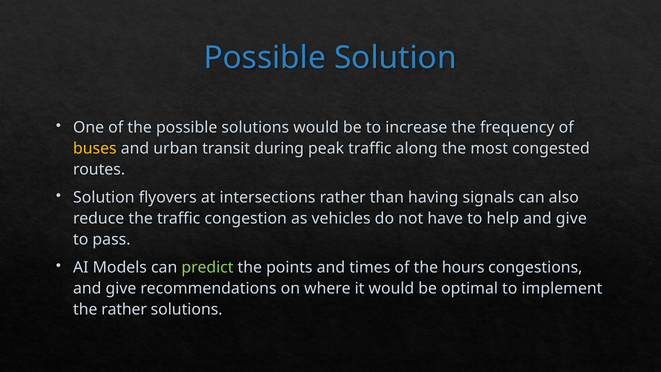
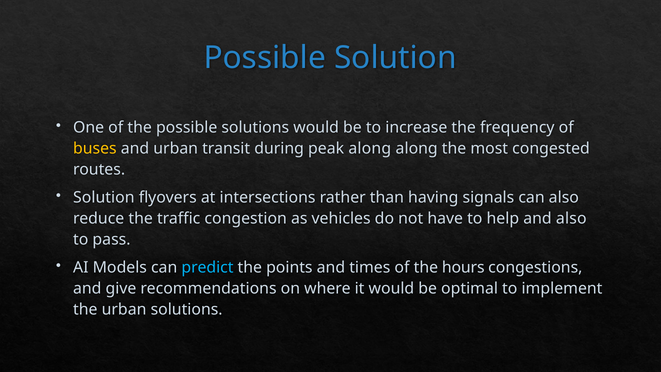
peak traffic: traffic -> along (370, 148)
give: give -> also (571, 218)
predict colour: light green -> light blue (207, 267)
the rather: rather -> urban (124, 309)
